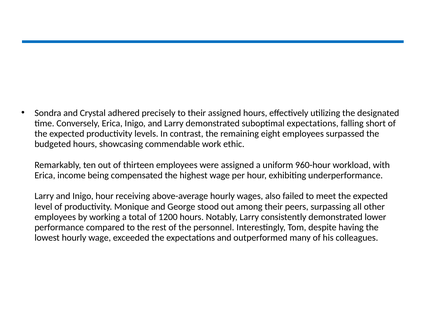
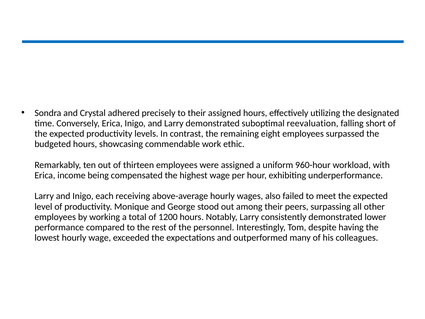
suboptimal expectations: expectations -> reevaluation (313, 123)
Inigo hour: hour -> each (105, 196)
